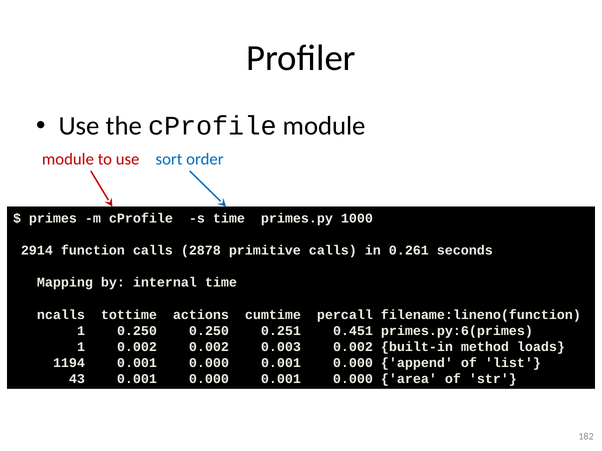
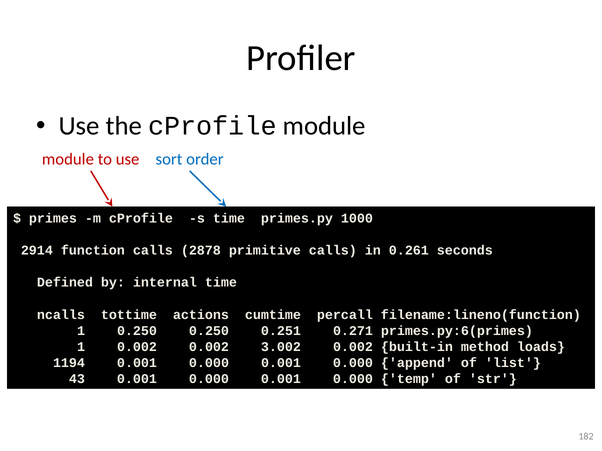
Mapping: Mapping -> Defined (65, 283)
0.451: 0.451 -> 0.271 (353, 331)
0.003: 0.003 -> 3.002 (281, 347)
area: area -> temp (409, 379)
